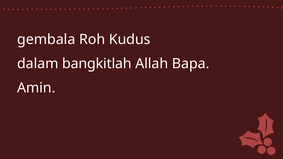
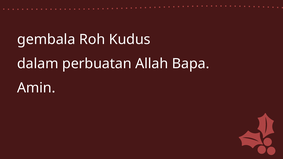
bangkitlah: bangkitlah -> perbuatan (97, 64)
